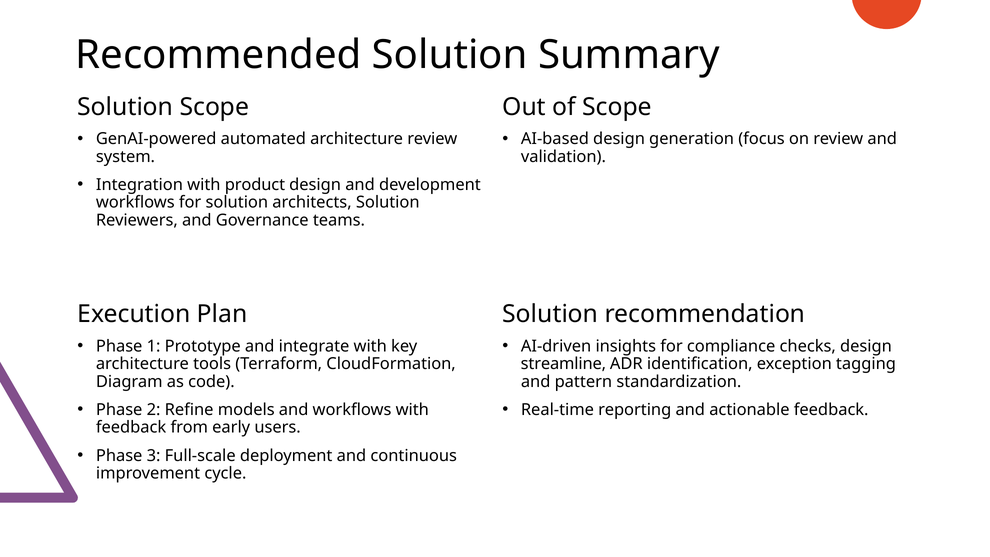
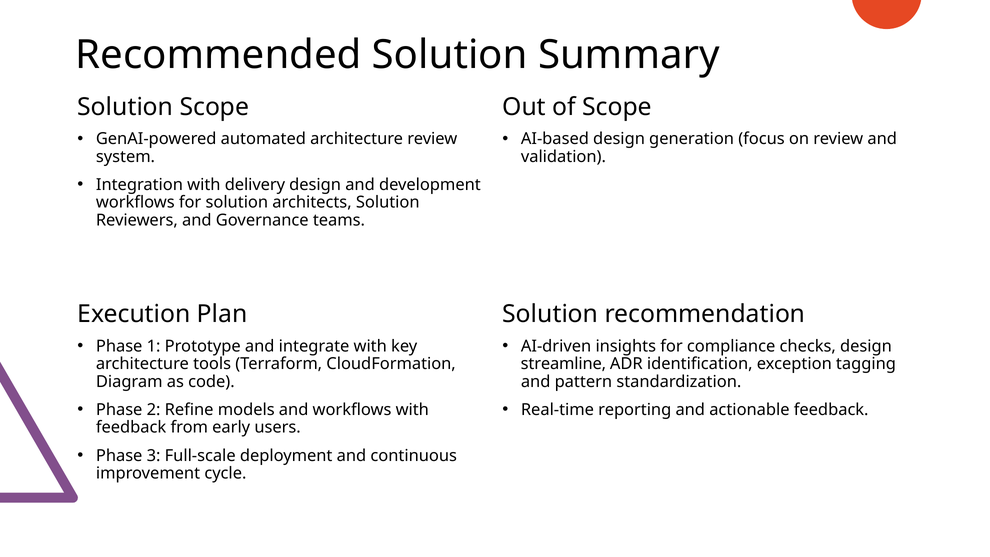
product: product -> delivery (255, 185)
